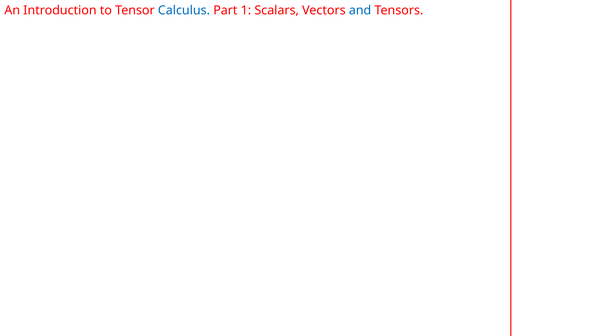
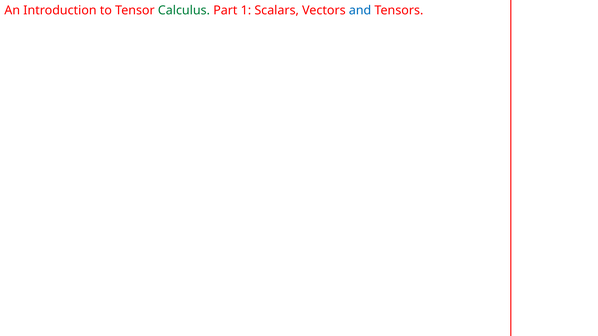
Calculus colour: blue -> green (184, 11)
